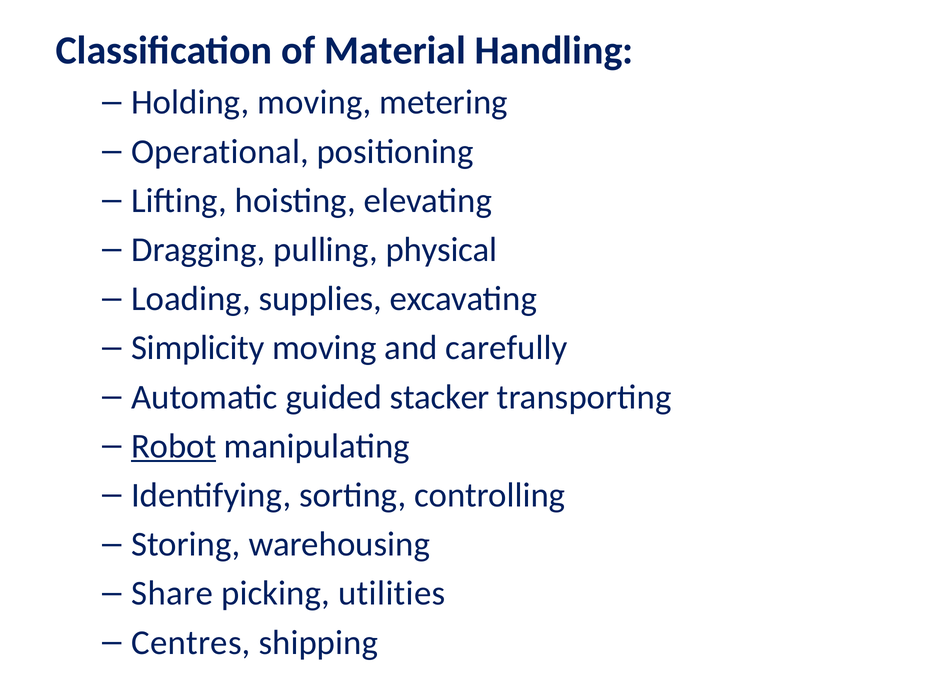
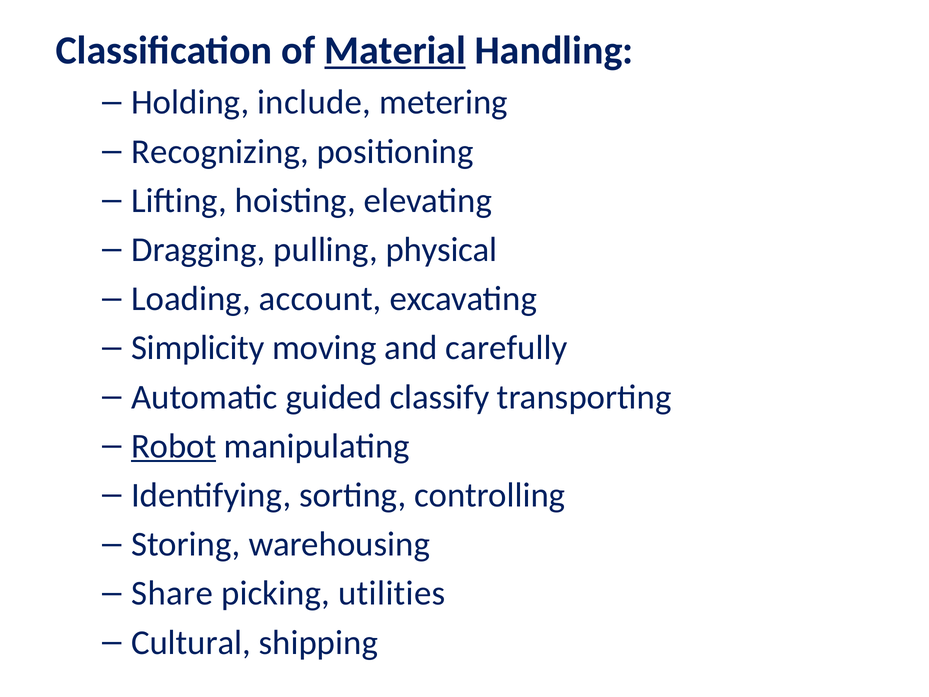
Material underline: none -> present (395, 51)
Holding moving: moving -> include (314, 102)
Operational: Operational -> Recognizing (220, 152)
supplies: supplies -> account (320, 299)
stacker: stacker -> classify (440, 397)
Centres: Centres -> Cultural (191, 642)
